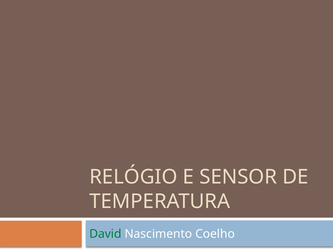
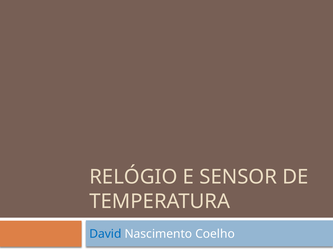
David colour: green -> blue (105, 234)
